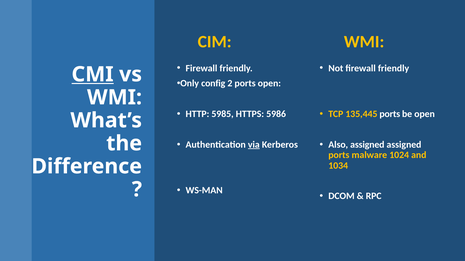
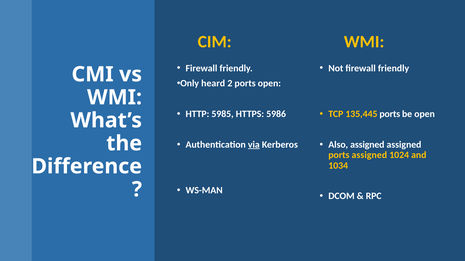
CMI underline: present -> none (93, 75)
config: config -> heard (213, 84)
ports malware: malware -> assigned (369, 155)
